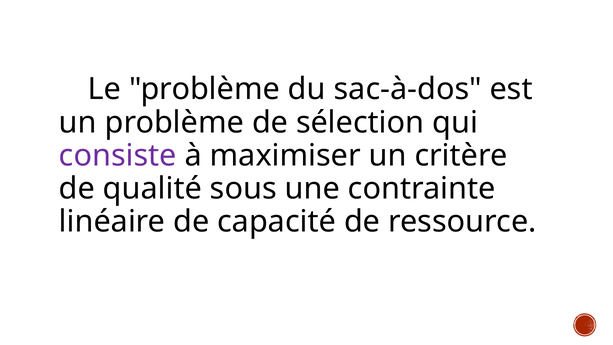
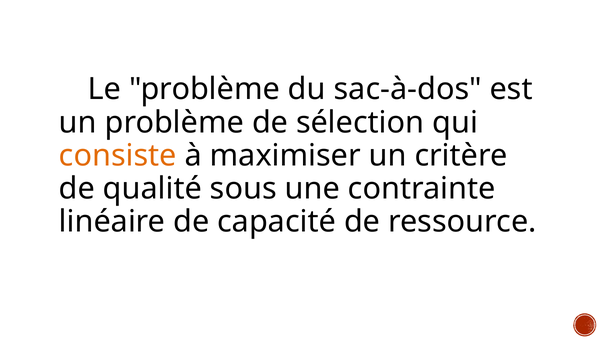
consiste colour: purple -> orange (118, 155)
